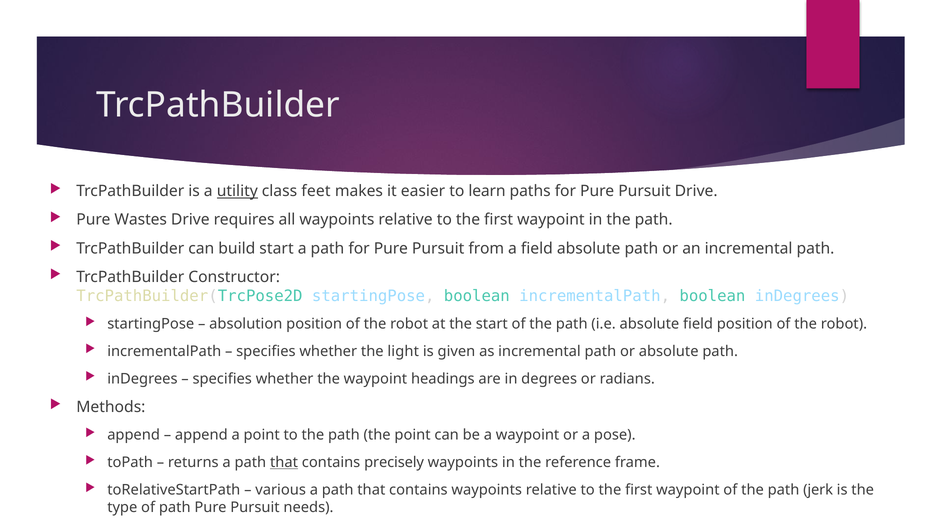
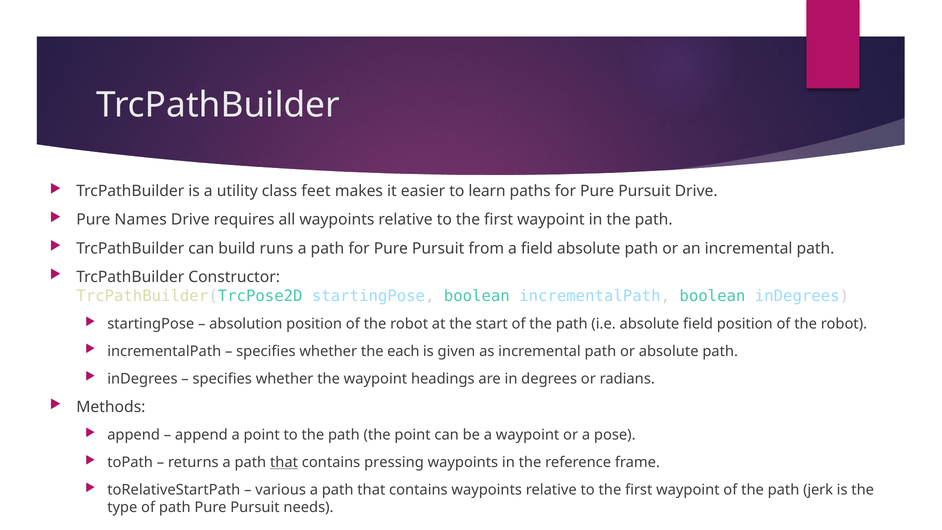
utility underline: present -> none (237, 191)
Wastes: Wastes -> Names (141, 220)
build start: start -> runs (276, 248)
light: light -> each (403, 351)
precisely: precisely -> pressing (394, 462)
